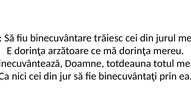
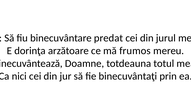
trăiesc: trăiesc -> predat (108, 38)
mă dorinţa: dorinţa -> frumos (135, 51)
